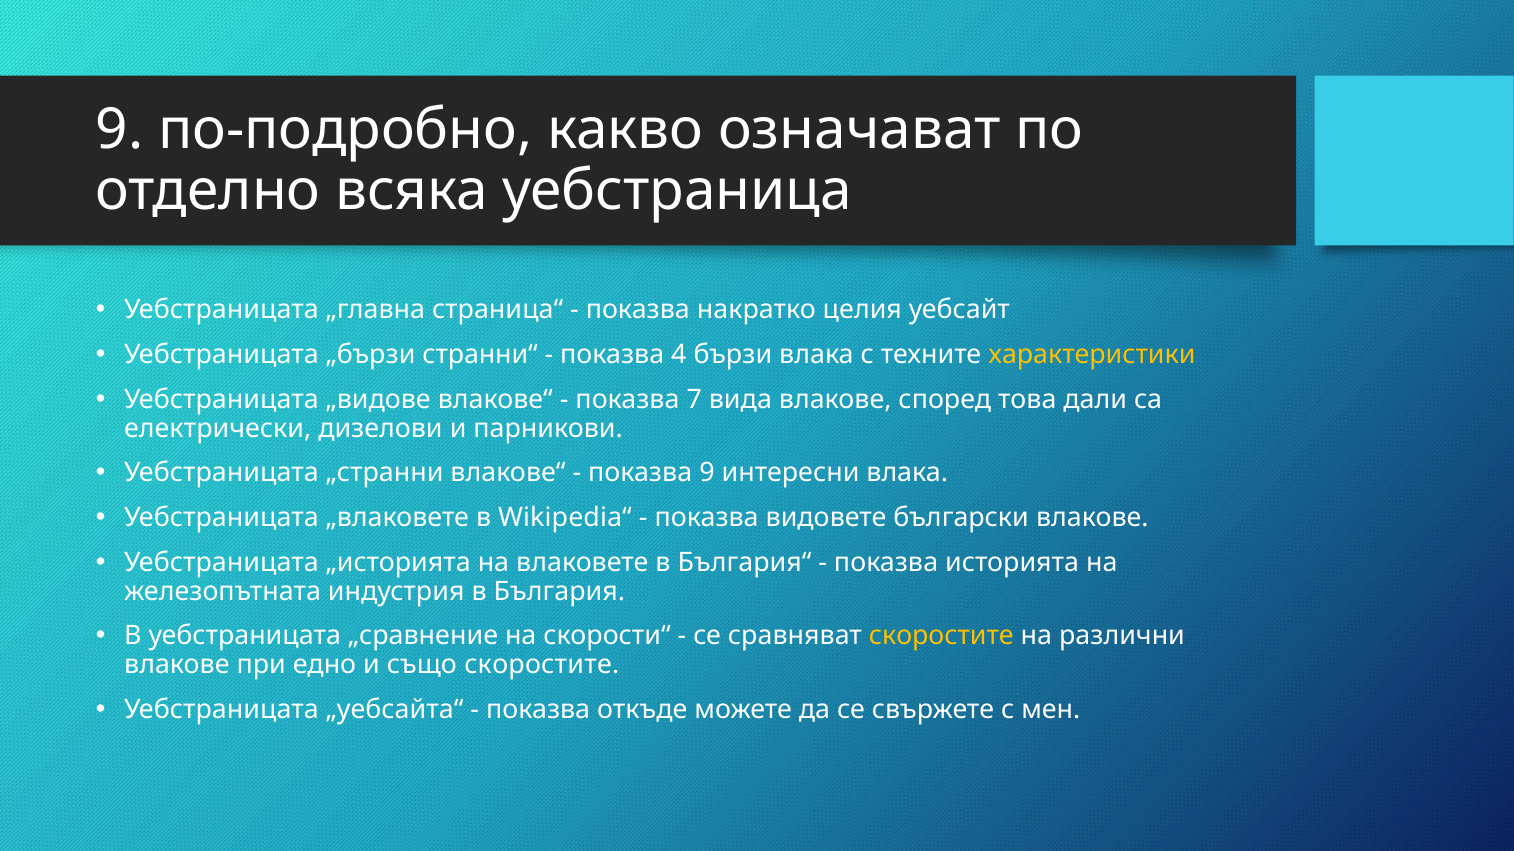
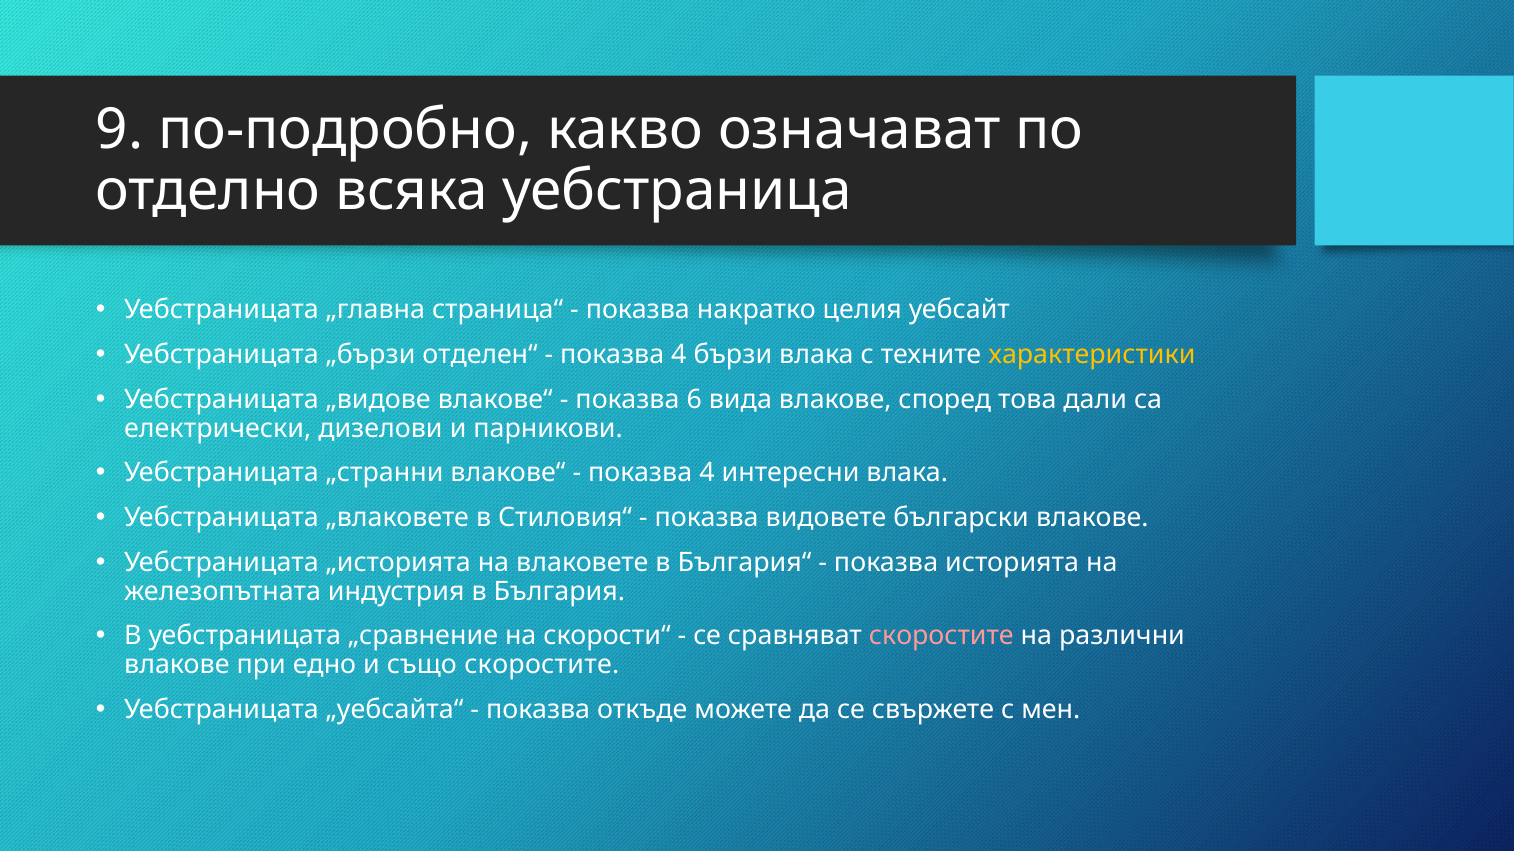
странни“: странни“ -> отделен“ (480, 355)
7: 7 -> 6 (694, 400)
9: 9 -> 4 (707, 473)
Wikipedia“: Wikipedia“ -> Стиловия“ (565, 518)
скоростите colour: yellow -> pink (941, 637)
